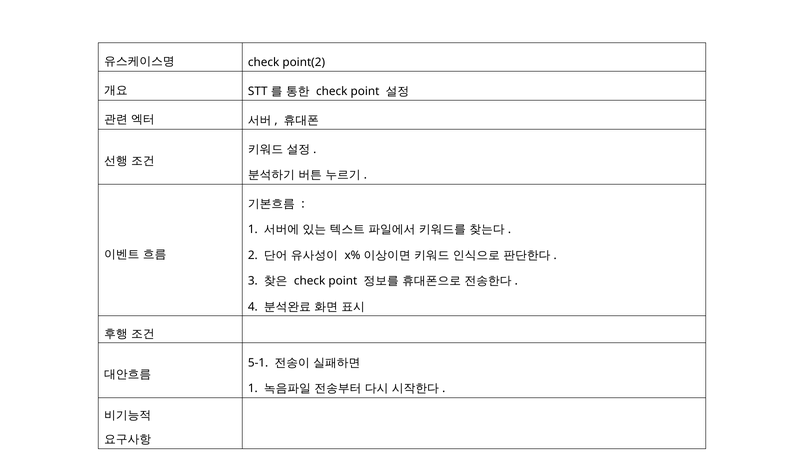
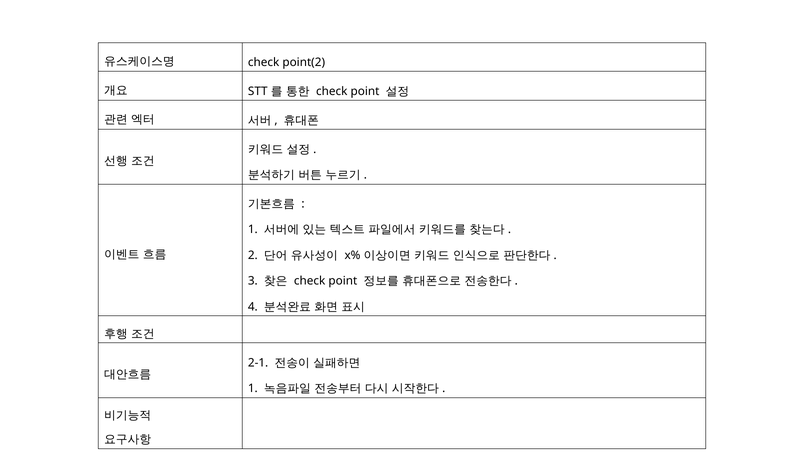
5-1: 5-1 -> 2-1 (258, 363)
